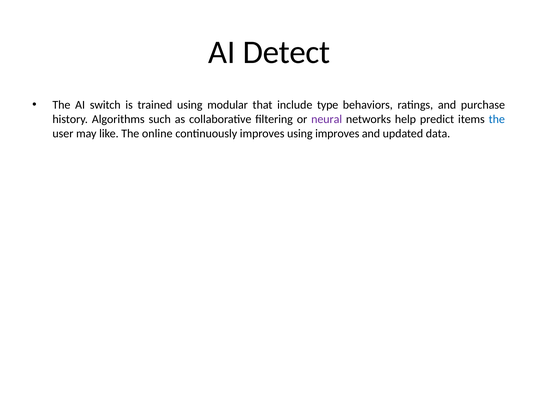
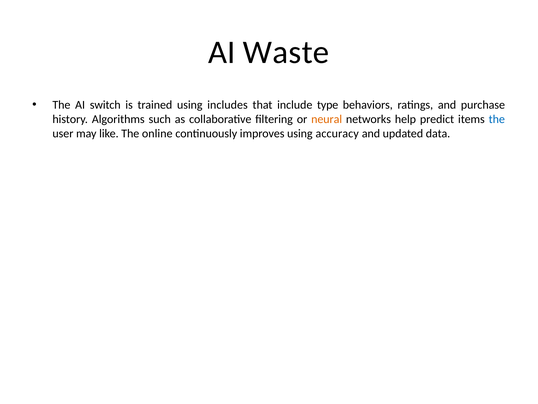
Detect: Detect -> Waste (286, 52)
modular: modular -> includes (228, 105)
neural colour: purple -> orange (327, 119)
using improves: improves -> accuracy (337, 134)
